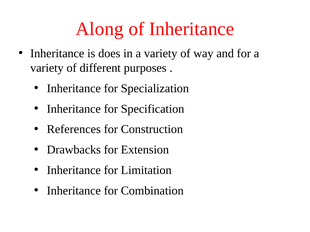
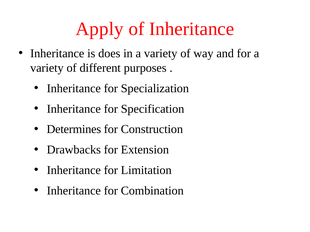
Along: Along -> Apply (100, 29)
References: References -> Determines (74, 130)
